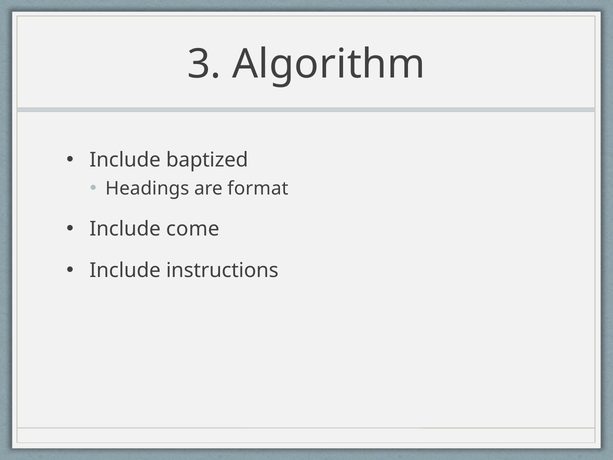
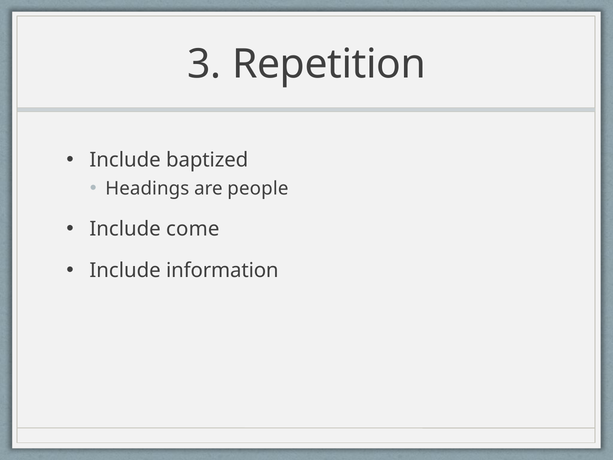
Algorithm: Algorithm -> Repetition (329, 64)
format: format -> people (258, 188)
instructions: instructions -> information (222, 271)
